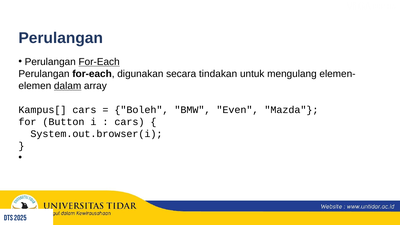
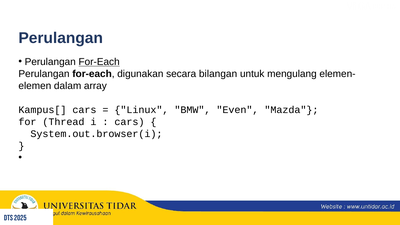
tindakan: tindakan -> bilangan (218, 74)
dalam underline: present -> none (68, 86)
Boleh: Boleh -> Linux (141, 110)
Button: Button -> Thread (63, 122)
